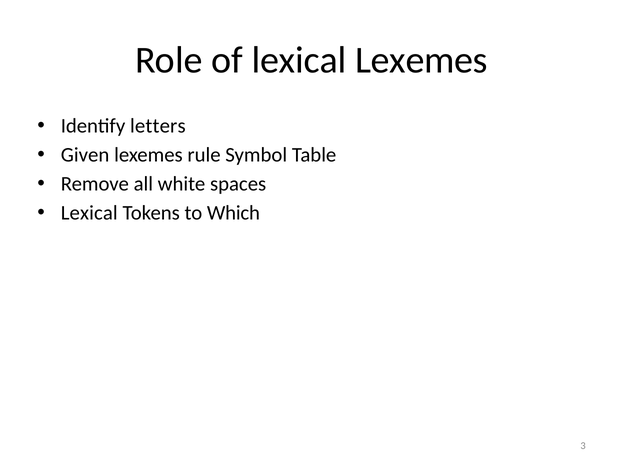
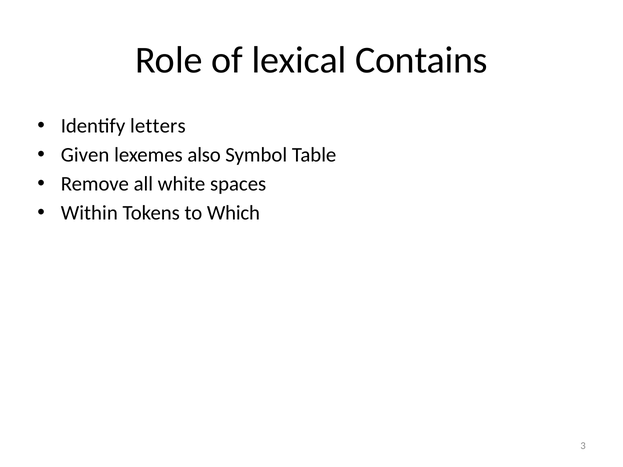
lexical Lexemes: Lexemes -> Contains (422, 60)
rule: rule -> also (204, 155)
Lexical: Lexical -> Within (89, 213)
